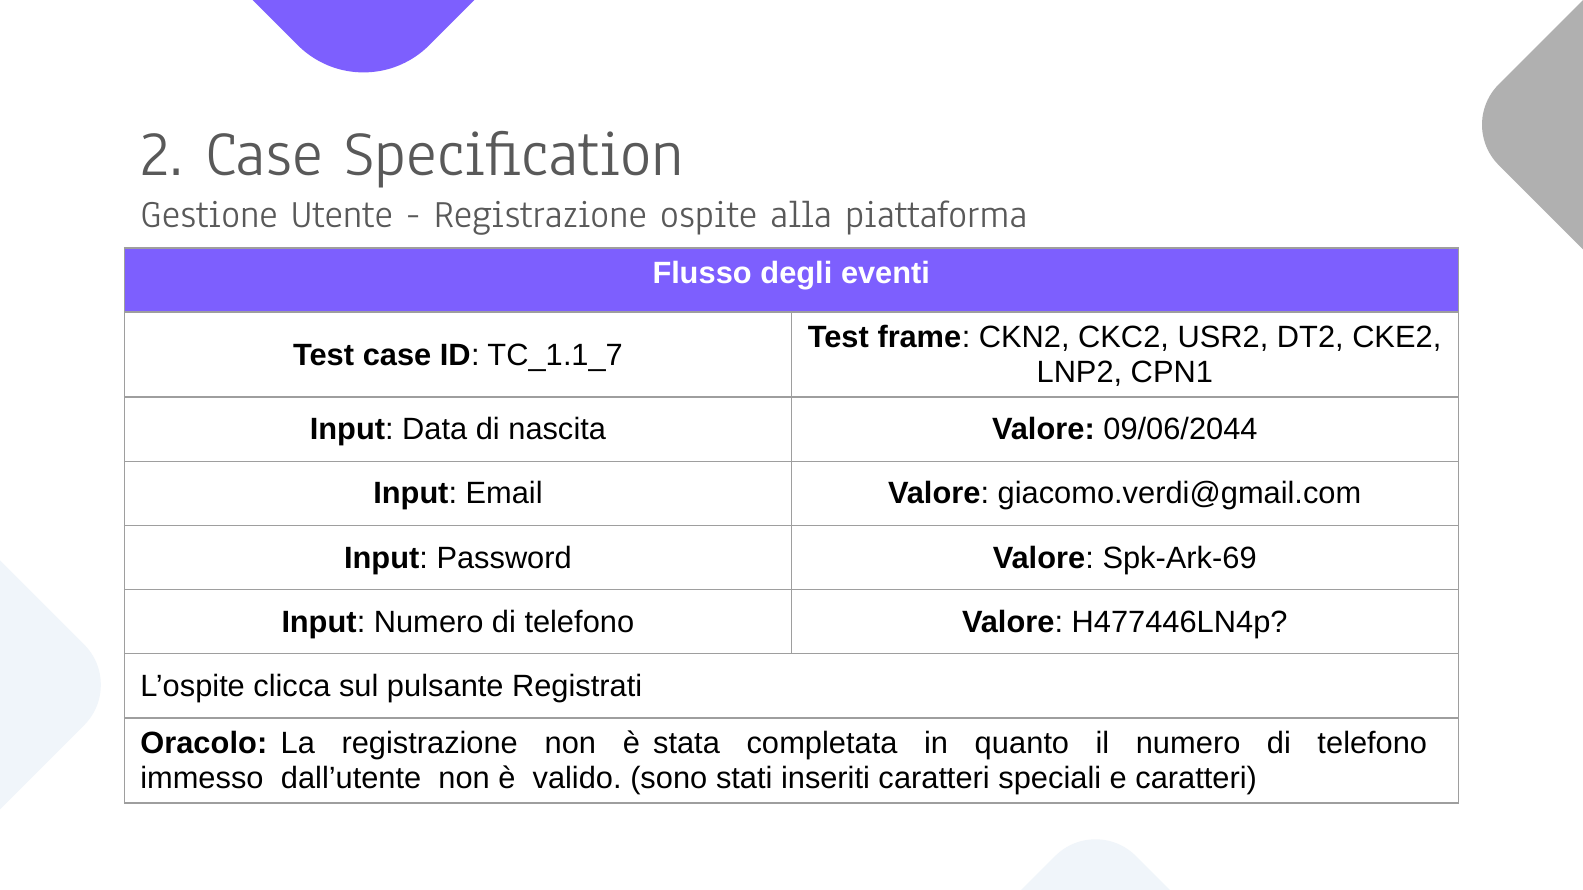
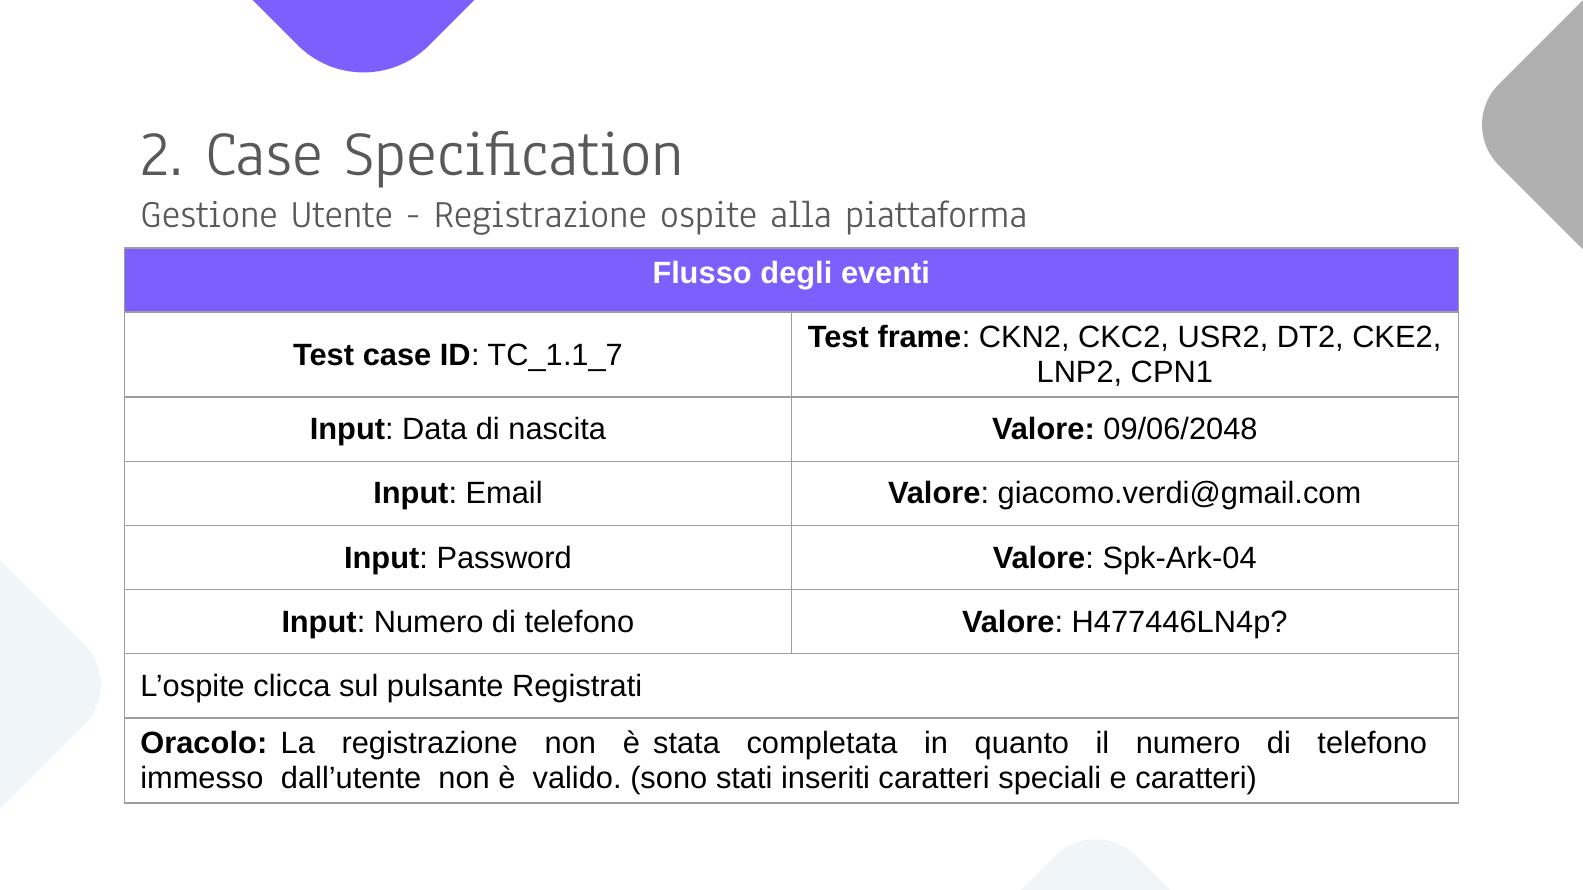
09/06/2044: 09/06/2044 -> 09/06/2048 (1180, 430)
Spk-Ark-69: Spk-Ark-69 -> Spk-Ark-04 (1180, 558)
